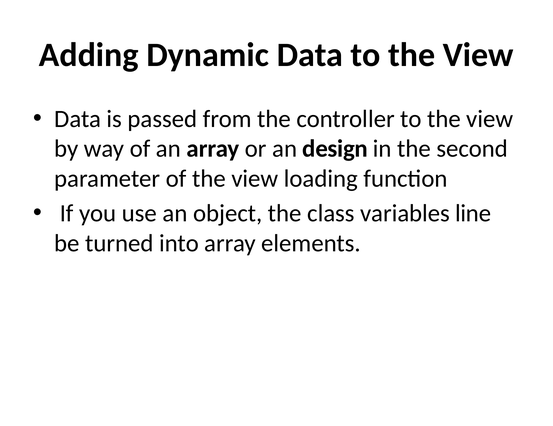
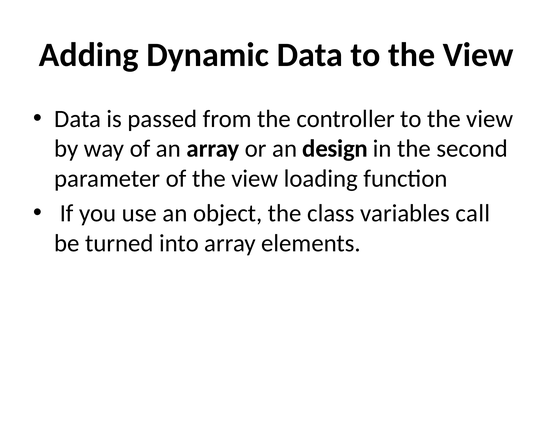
line: line -> call (473, 213)
